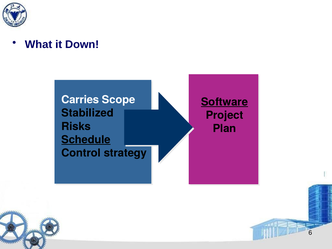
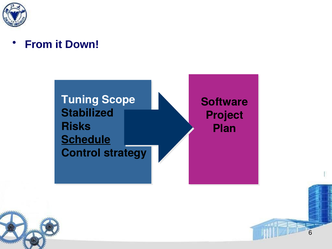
What: What -> From (39, 45)
Carries: Carries -> Tuning (80, 100)
Software underline: present -> none (225, 102)
